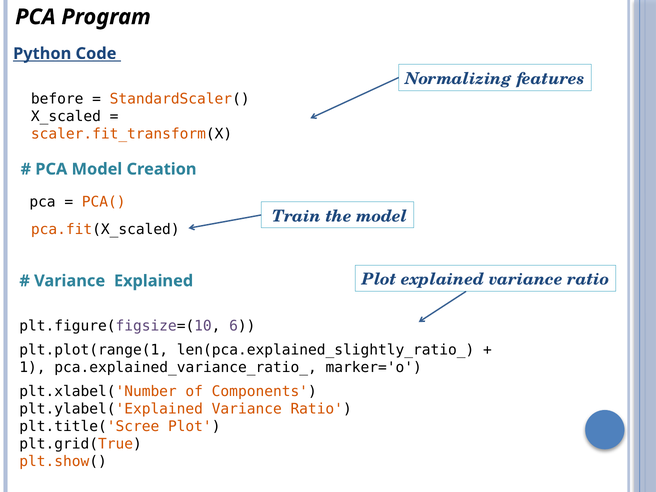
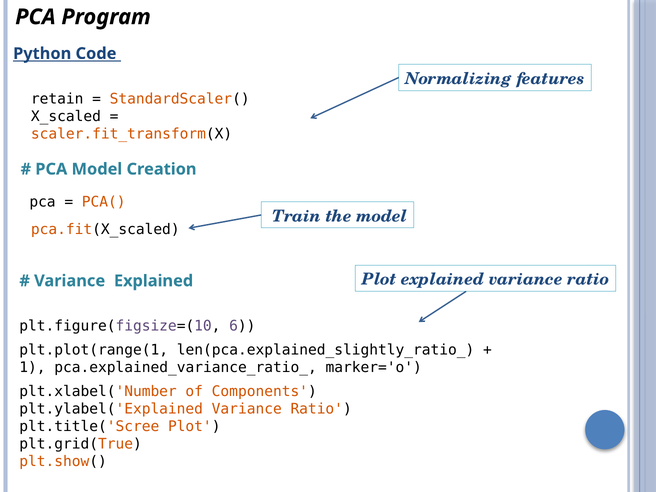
before: before -> retain (57, 99)
